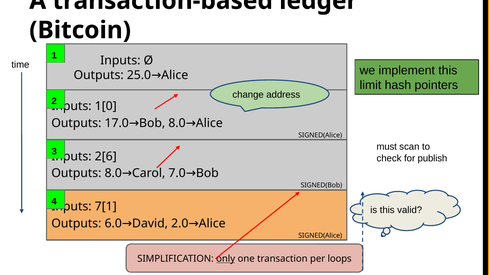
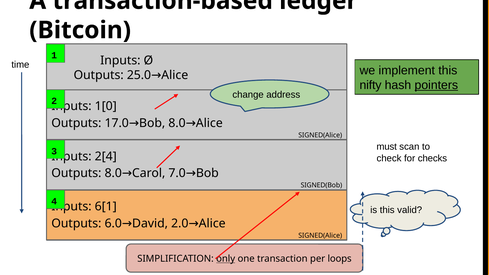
limit: limit -> nifty (371, 85)
pointers underline: none -> present (436, 85)
2[6: 2[6 -> 2[4 (106, 156)
publish: publish -> checks (432, 158)
7[1: 7[1 -> 6[1 (106, 207)
